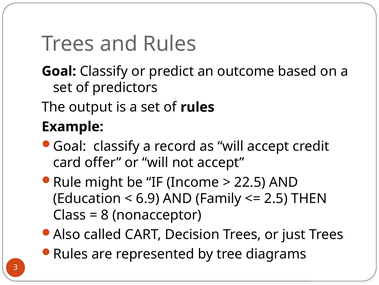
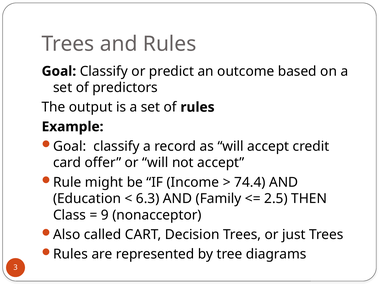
22.5: 22.5 -> 74.4 (250, 182)
6.9: 6.9 -> 6.3 (148, 198)
8: 8 -> 9 (105, 215)
